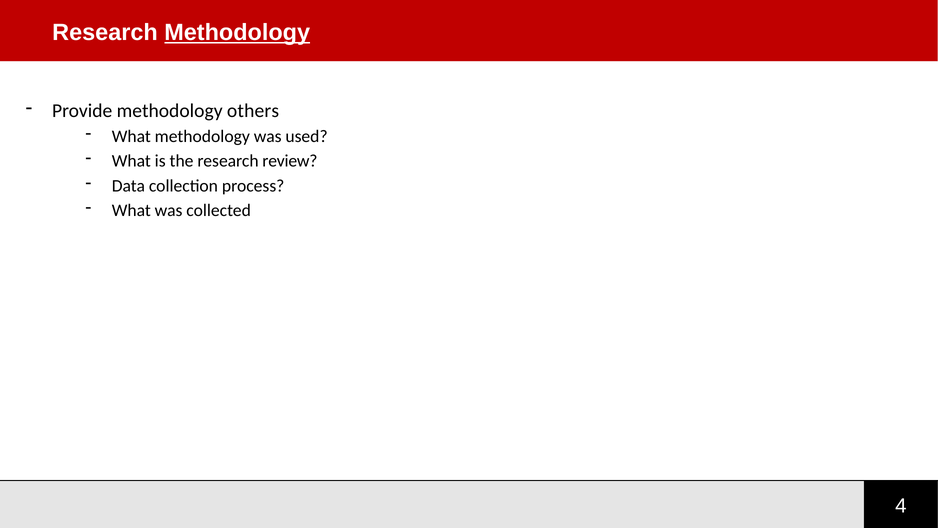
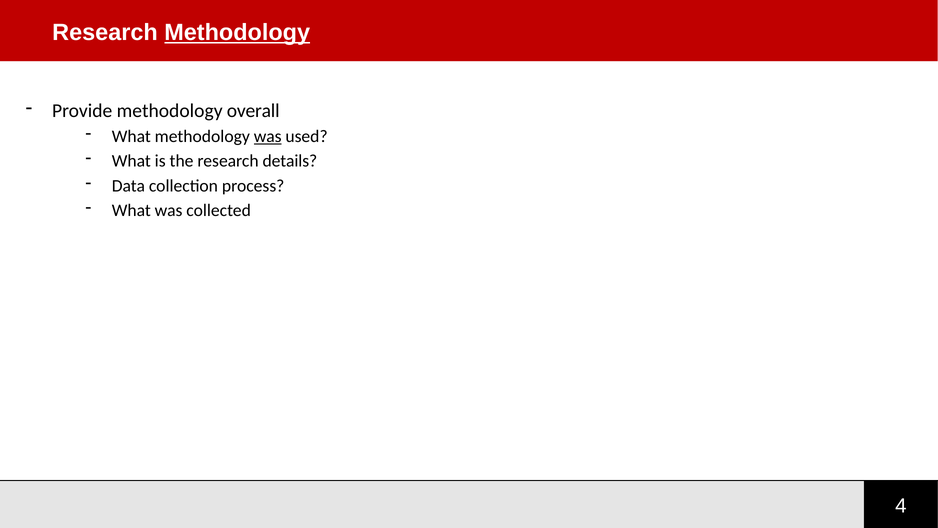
others: others -> overall (253, 111)
was underline: none -> present (268, 136)
review: review -> details (290, 161)
